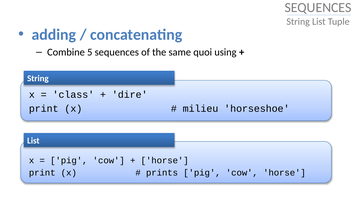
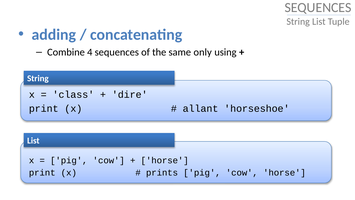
5: 5 -> 4 (90, 52)
quoi: quoi -> only (203, 52)
milieu: milieu -> allant (201, 108)
